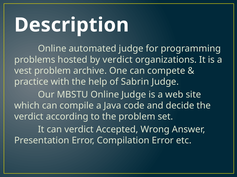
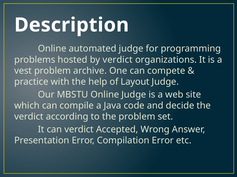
Sabrin: Sabrin -> Layout (135, 82)
